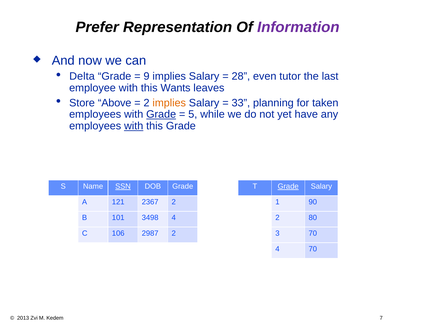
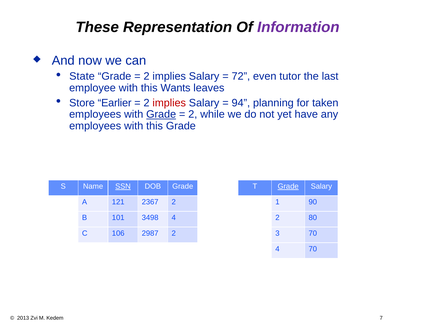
Prefer: Prefer -> These (97, 27)
Delta: Delta -> State (82, 77)
9: 9 -> 2 (147, 77)
28: 28 -> 72 (241, 77)
Above: Above -> Earlier (115, 103)
implies colour: orange -> red (169, 103)
33: 33 -> 94 (241, 103)
5: 5 -> 2 (193, 115)
with underline: present -> none (134, 126)
